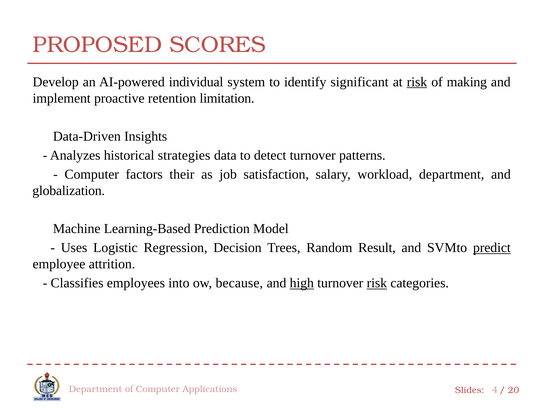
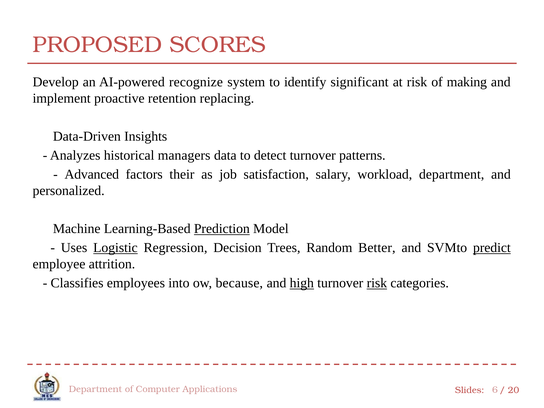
individual: individual -> recognize (196, 82)
risk underline: present -> none (417, 82)
limitation: limitation -> replacing (227, 98)
strategies: strategies -> managers (184, 155)
Computer: Computer -> Advanced (92, 174)
globalization: globalization -> personalized (69, 191)
Prediction underline: none -> present (222, 229)
Logistic underline: none -> present (115, 248)
Result: Result -> Better (377, 248)
4: 4 -> 6 (495, 390)
